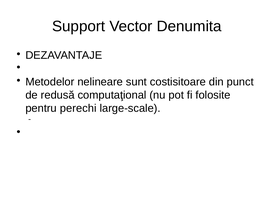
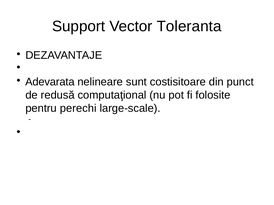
Denumita: Denumita -> Toleranta (189, 26)
Metodelor: Metodelor -> Adevarata (50, 82)
